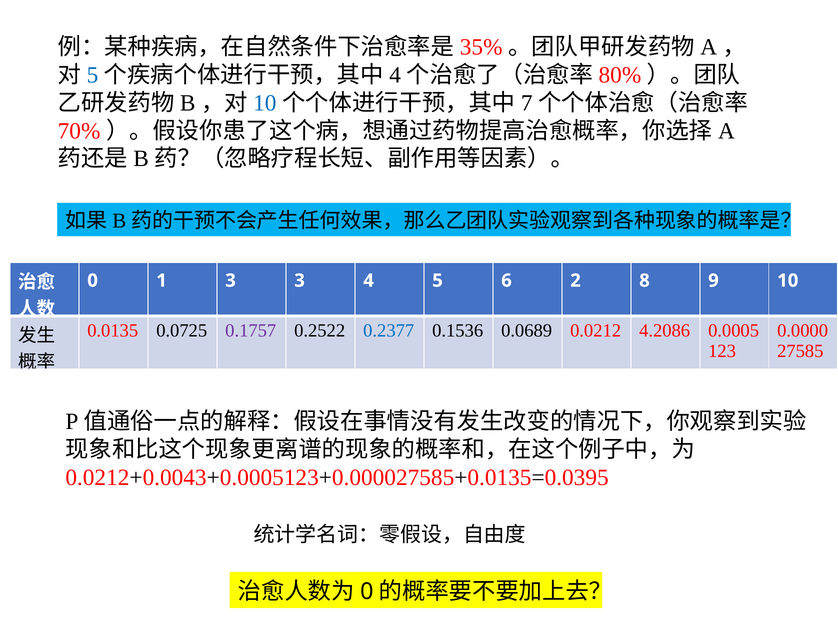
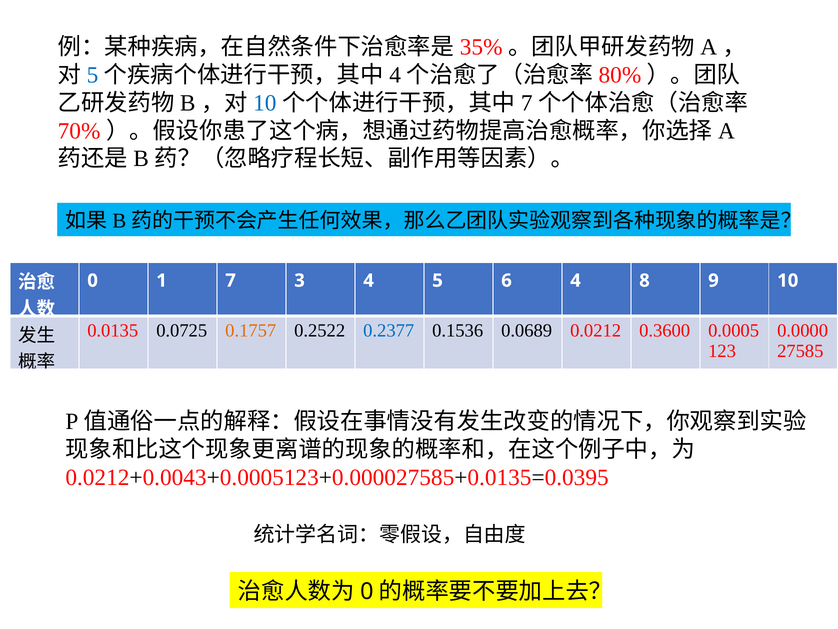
1 3: 3 -> 7 (231, 280)
6 2: 2 -> 4 (575, 280)
0.1757 colour: purple -> orange (251, 330)
4.2086: 4.2086 -> 0.3600 (665, 330)
